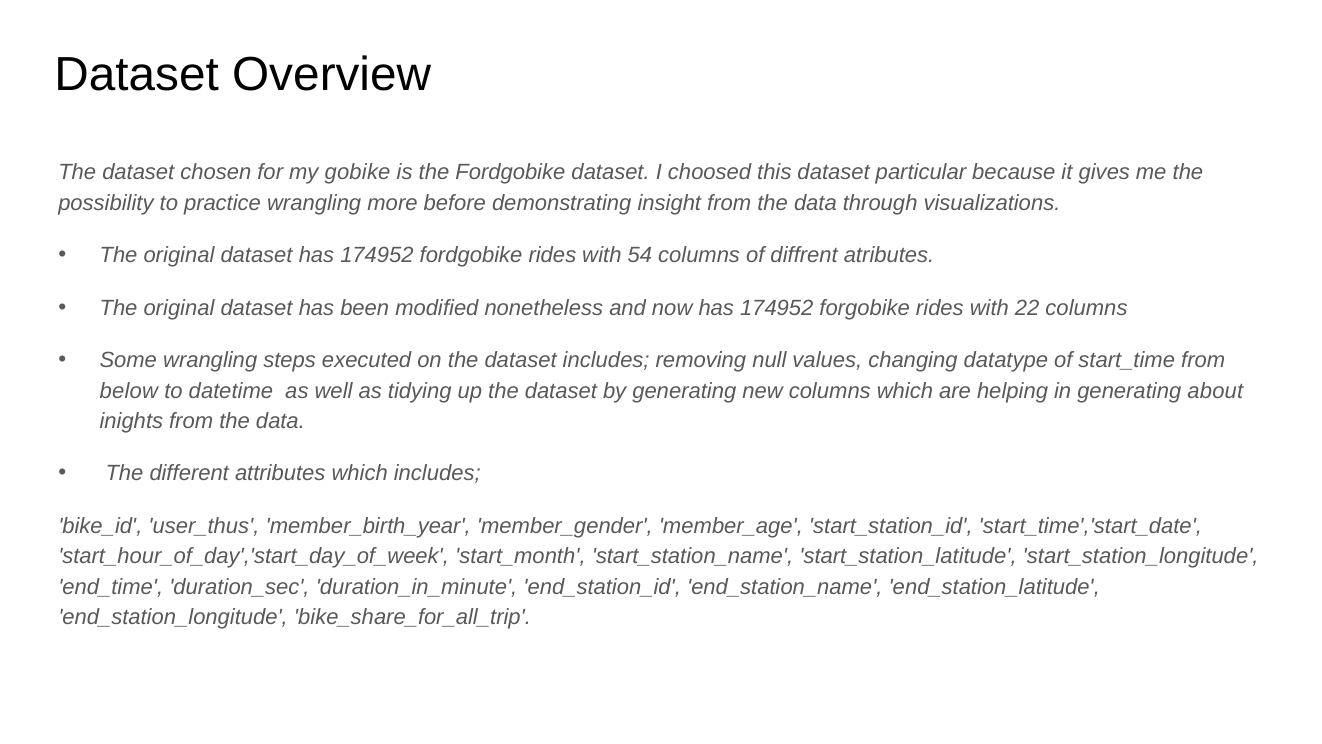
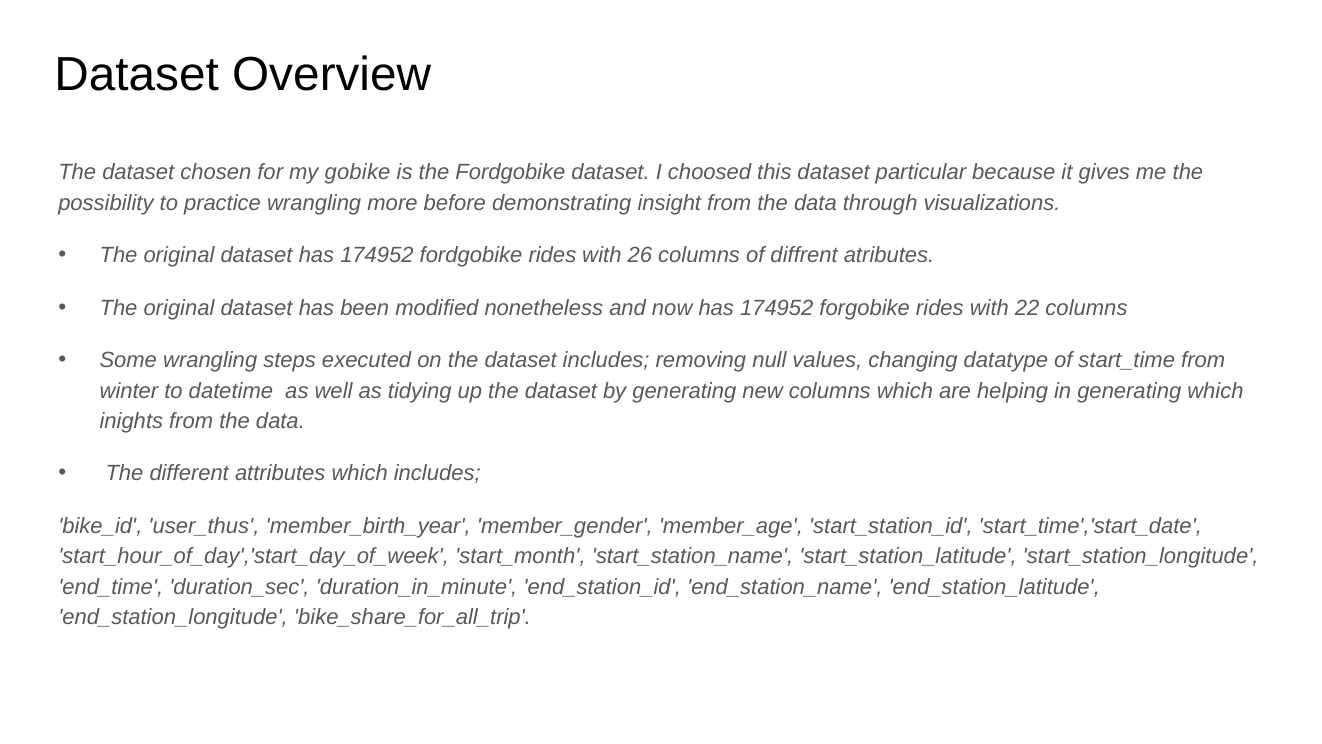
54: 54 -> 26 (640, 255)
below: below -> winter (129, 391)
generating about: about -> which (1215, 391)
